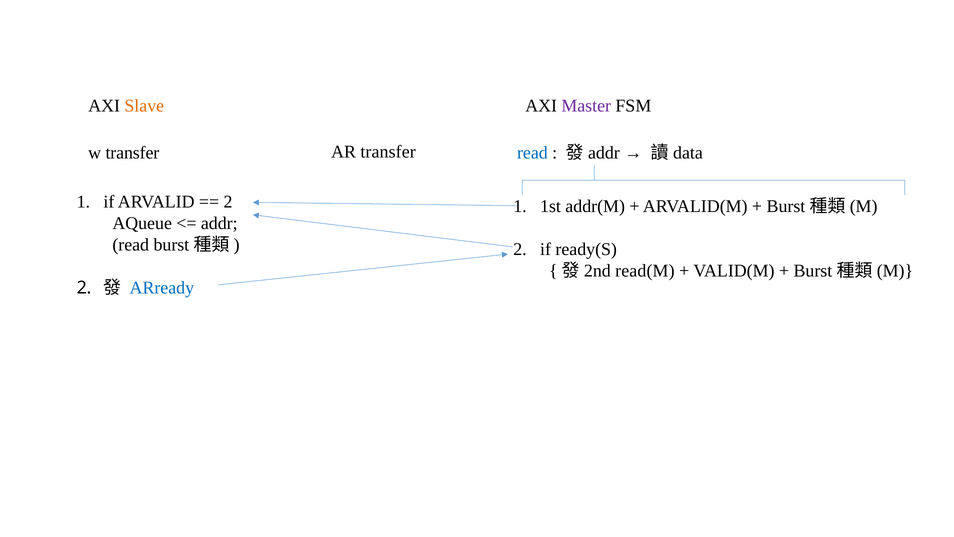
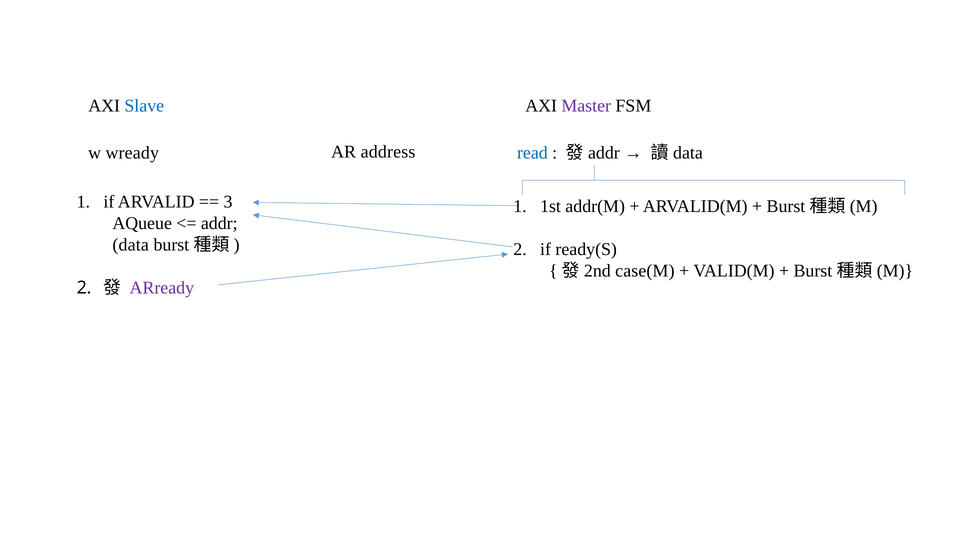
Slave colour: orange -> blue (144, 106)
AR transfer: transfer -> address (388, 152)
w transfer: transfer -> wready (132, 153)
2: 2 -> 3 (228, 202)
read: read -> data (131, 245)
read(M: read(M -> case(M (645, 271)
ARready colour: blue -> purple (162, 287)
